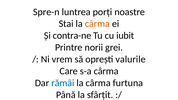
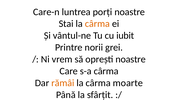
Spre-n: Spre-n -> Care-n (46, 12)
contra-ne: contra-ne -> vântul-ne (72, 36)
oprești valurile: valurile -> noastre (131, 59)
rămâi colour: blue -> orange (63, 83)
furtuna: furtuna -> moarte (128, 83)
